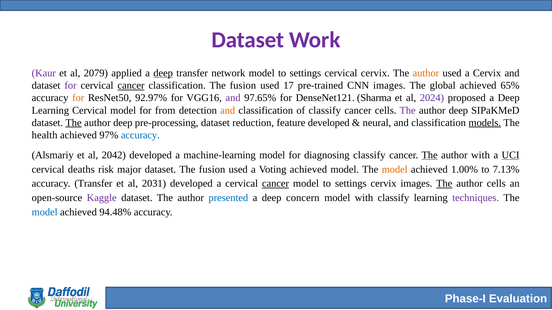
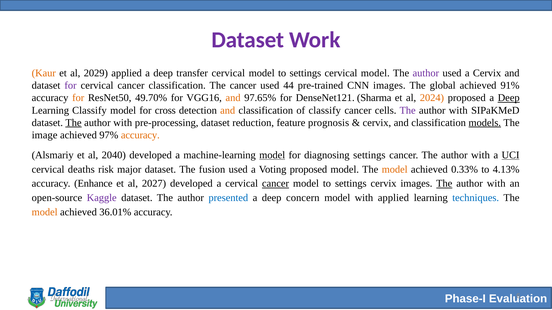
Kaur colour: purple -> orange (44, 73)
2079: 2079 -> 2029 (96, 73)
deep underline: present -> none (163, 73)
transfer network: network -> cervical (228, 73)
cervix: cervix -> model (375, 73)
author colour: orange -> purple (426, 73)
cancer underline: present -> none (131, 86)
classification The fusion: fusion -> cancer (243, 86)
17: 17 -> 44 (289, 86)
65%: 65% -> 91% (510, 86)
92.97%: 92.97% -> 49.70% (151, 98)
and colour: purple -> orange (233, 98)
2024 colour: purple -> orange (432, 98)
Deep underline: none -> present (509, 98)
Learning Cervical: Cervical -> Classify (89, 110)
from: from -> cross (165, 110)
deep: deep -> with (458, 110)
deep: deep -> with (123, 123)
feature developed: developed -> prognosis (329, 123)
neural: neural -> cervix (377, 123)
health: health -> image (45, 135)
accuracy colour: blue -> orange (140, 135)
2042: 2042 -> 2040 (114, 155)
model underline: none -> present (272, 155)
diagnosing classify: classify -> settings (369, 155)
The underline: present -> none (430, 155)
Voting achieved: achieved -> proposed (308, 170)
1.00%: 1.00% -> 0.33% (465, 170)
7.13%: 7.13% -> 4.13% (506, 170)
accuracy Transfer: Transfer -> Enhance (93, 184)
2031: 2031 -> 2027 (154, 184)
cells: cells -> with (496, 184)
with classify: classify -> applied (393, 198)
techniques colour: purple -> blue (476, 198)
model colour: blue -> orange (45, 212)
94.48%: 94.48% -> 36.01% (115, 212)
